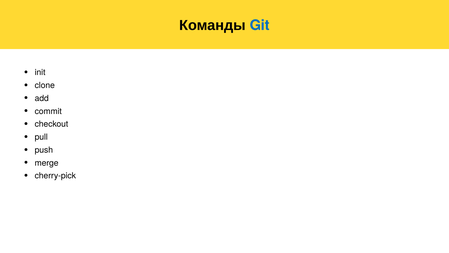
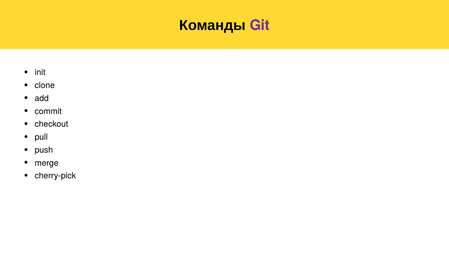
Git colour: blue -> purple (260, 25)
